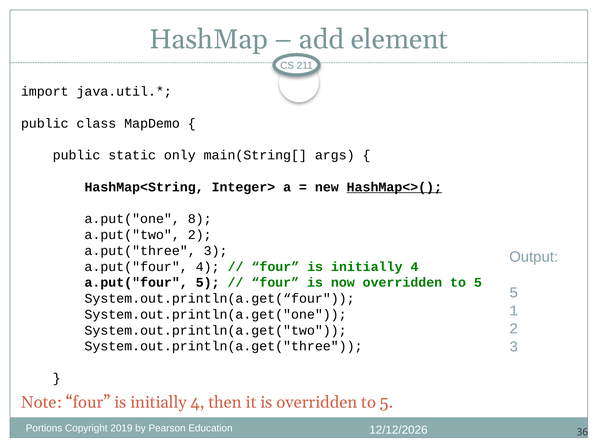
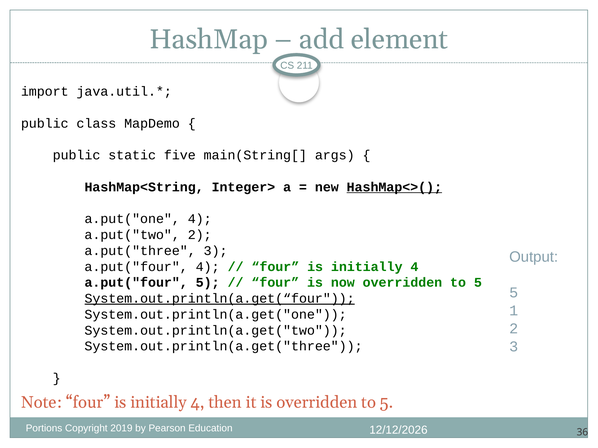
only: only -> five (180, 155)
a.put("one 8: 8 -> 4 (200, 219)
System.out.println(a.get(“four underline: none -> present (220, 299)
